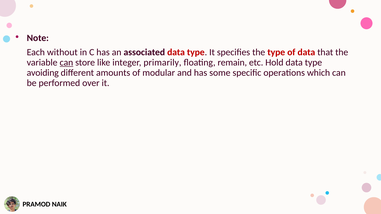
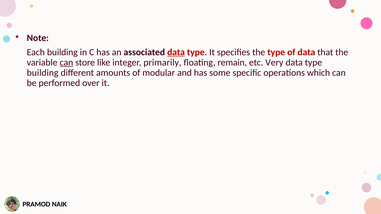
Each without: without -> building (62, 52)
data underline: none -> present (176, 52)
Hold: Hold -> Very (274, 63)
avoiding: avoiding -> building (43, 73)
